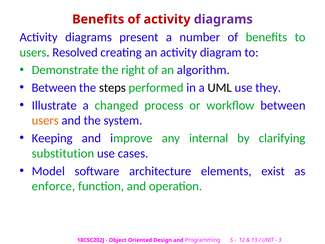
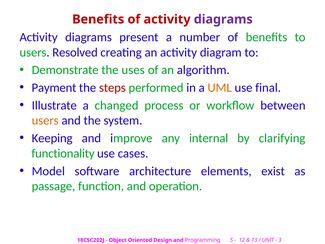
right: right -> uses (133, 70)
Between: Between -> Payment (54, 88)
steps colour: black -> red (112, 88)
UML colour: black -> orange (220, 88)
they: they -> final (268, 88)
substitution: substitution -> functionality (63, 153)
enforce: enforce -> passage (53, 186)
